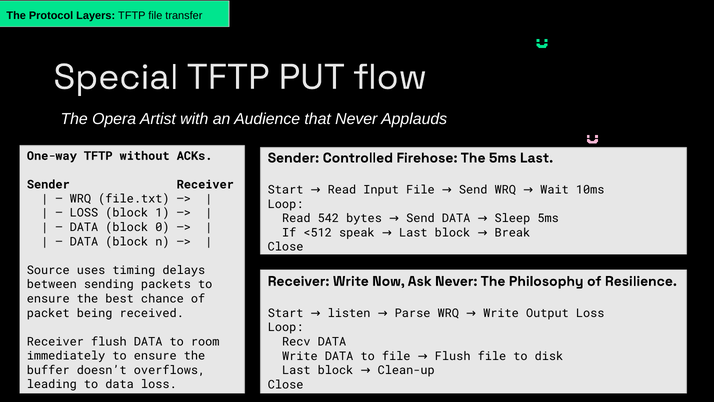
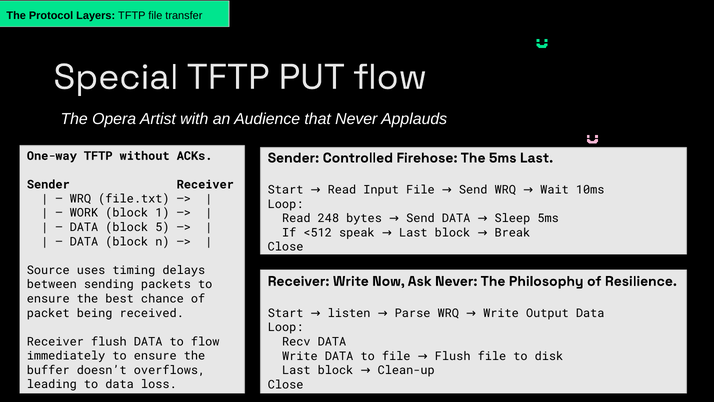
LOSS: LOSS -> WORK (84, 213)
542: 542 -> 248 (328, 218)
0: 0 -> 5 (162, 227)
Output Loss: Loss -> Data (590, 313)
to room: room -> flow (205, 341)
